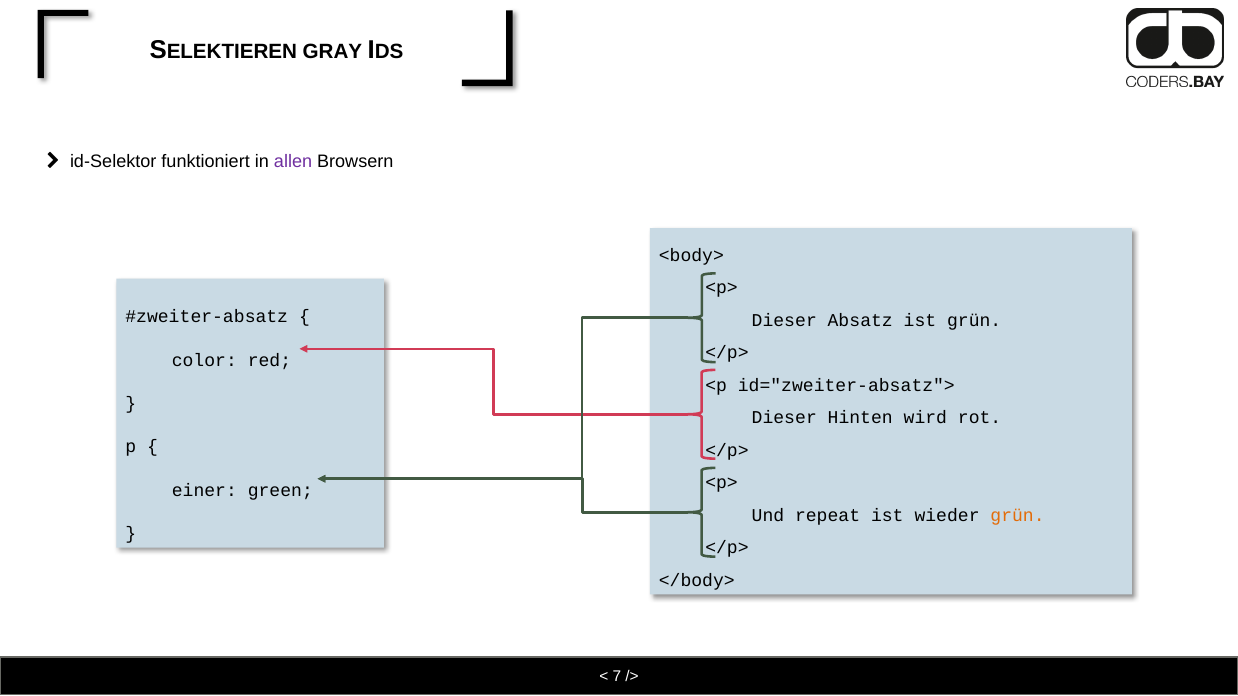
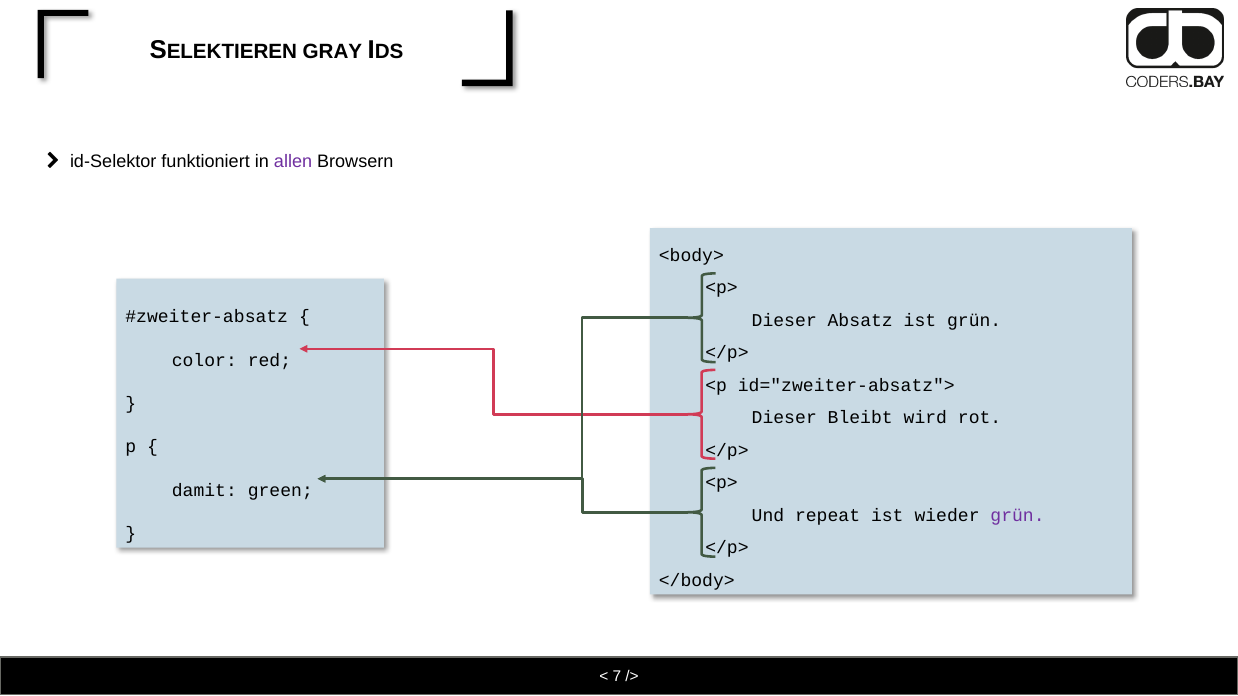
Hinten: Hinten -> Bleibt (860, 418)
einer: einer -> damit (204, 490)
grün colour: orange -> purple (1018, 516)
